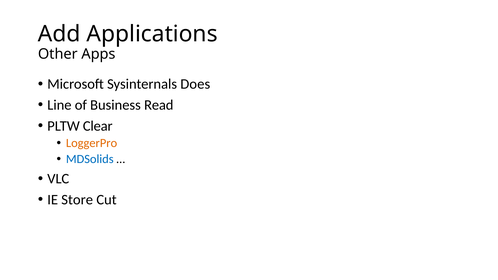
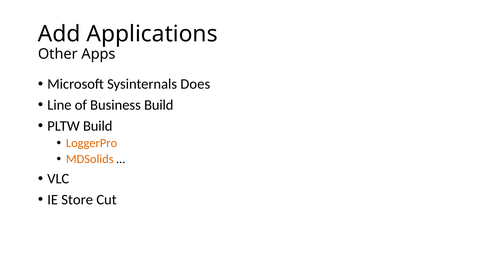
Business Read: Read -> Build (159, 105)
PLTW Clear: Clear -> Build (98, 126)
MDSolids colour: blue -> orange (90, 159)
